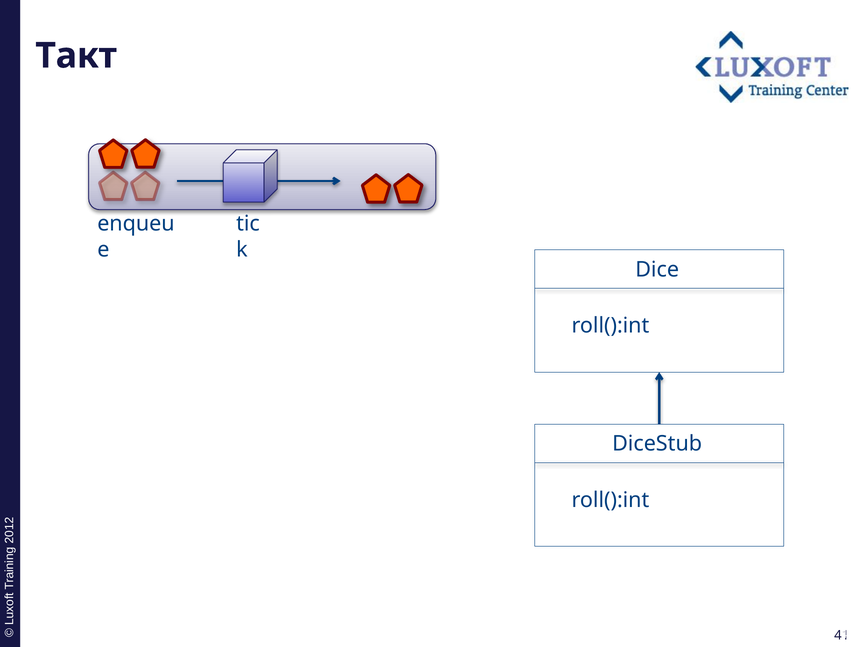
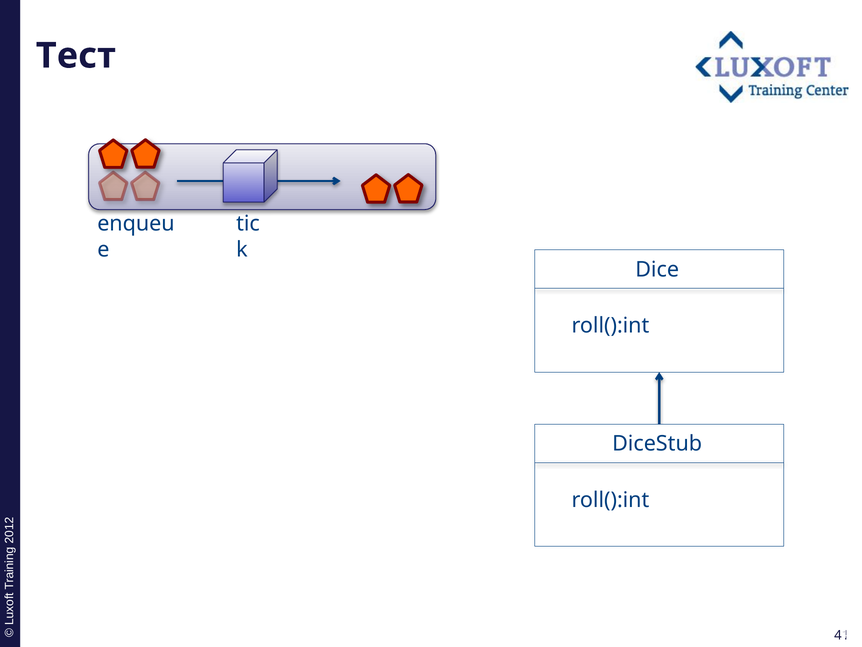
Такт: Такт -> Тест (76, 56)
